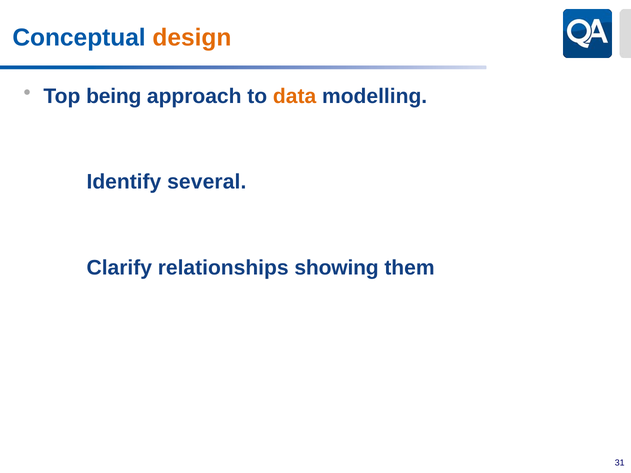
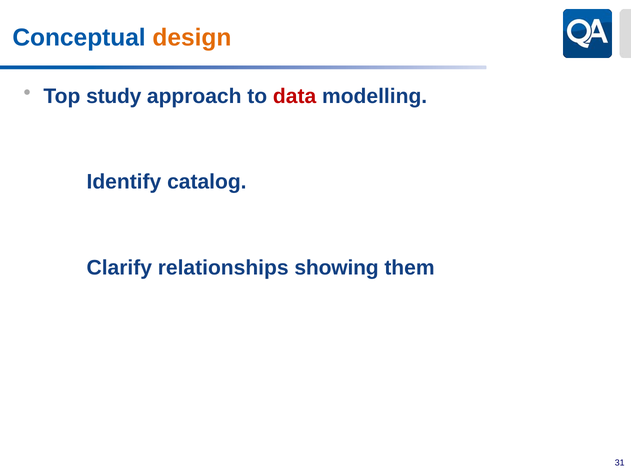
being: being -> study (114, 96)
data colour: orange -> red (295, 96)
several: several -> catalog (207, 182)
